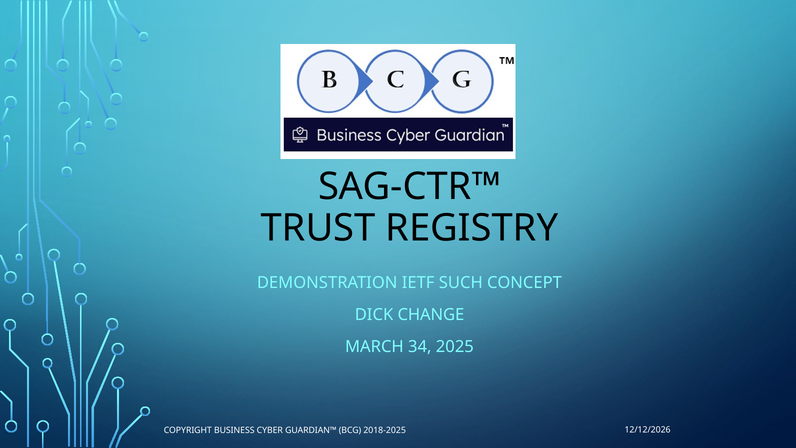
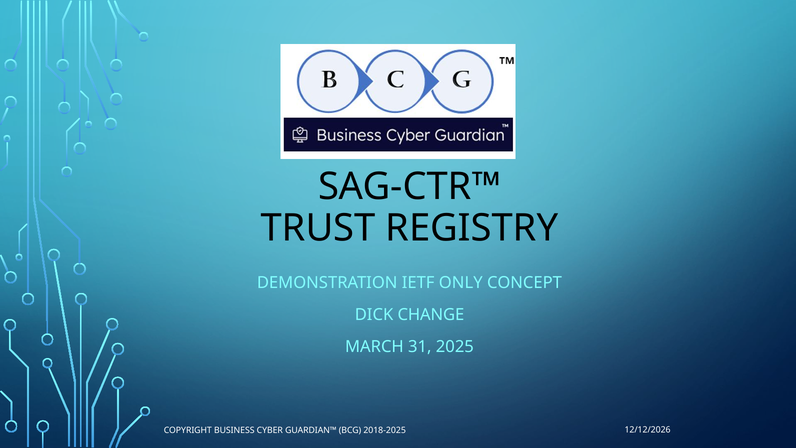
SUCH: SUCH -> ONLY (461, 282)
34: 34 -> 31 (420, 347)
